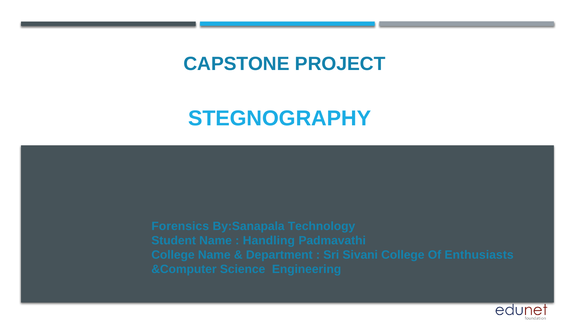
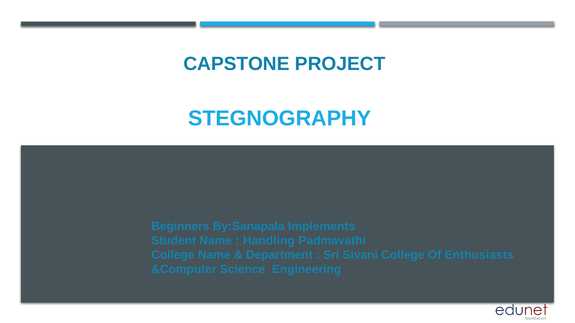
Forensics: Forensics -> Beginners (180, 226)
Technology: Technology -> Implements (322, 226)
